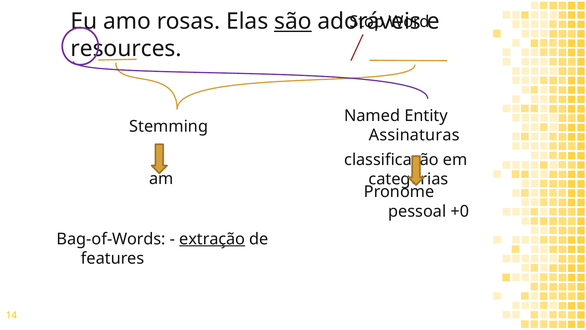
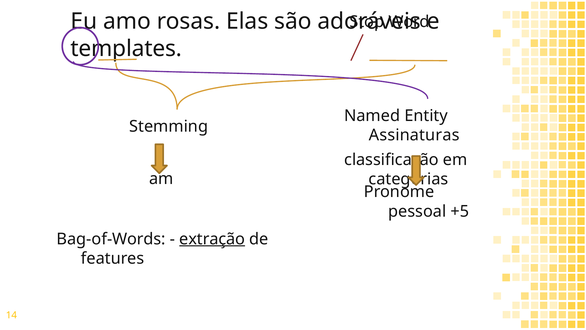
são underline: present -> none (293, 21)
resources: resources -> templates (126, 49)
+0: +0 -> +5 (460, 211)
